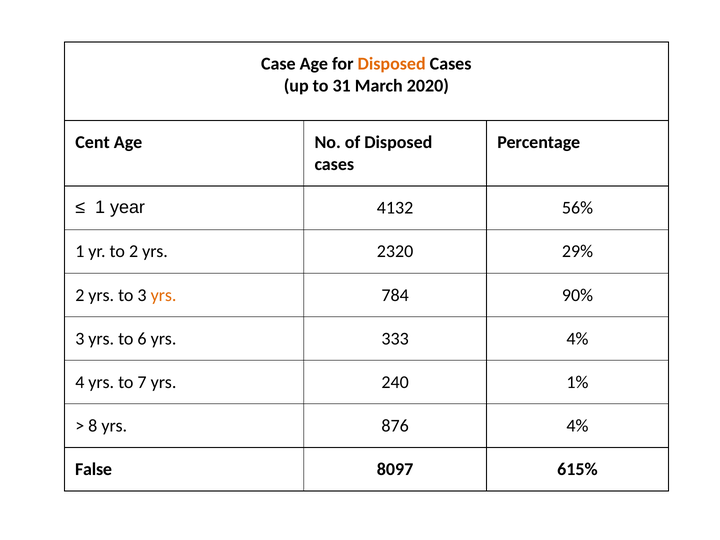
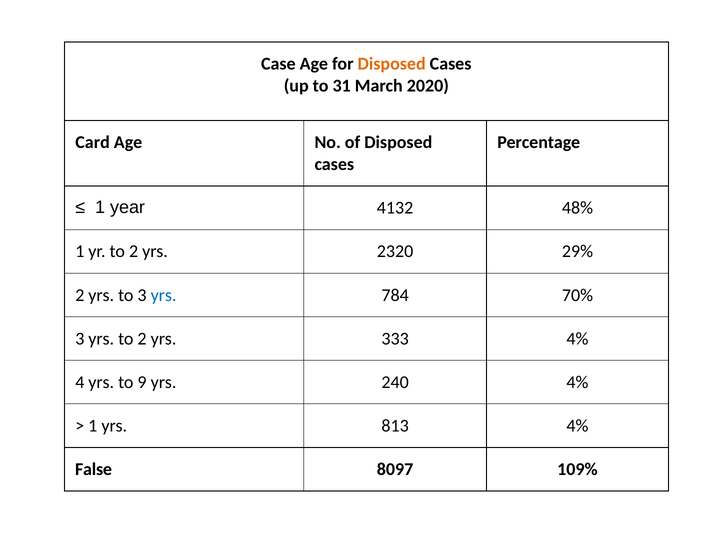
Cent: Cent -> Card (93, 142)
56%: 56% -> 48% (577, 208)
yrs colour: orange -> blue (164, 295)
90%: 90% -> 70% (577, 295)
yrs to 6: 6 -> 2 (142, 339)
7: 7 -> 9 (142, 382)
240 1%: 1% -> 4% (577, 382)
8: 8 -> 1 (93, 426)
876: 876 -> 813 (395, 426)
615%: 615% -> 109% (577, 470)
